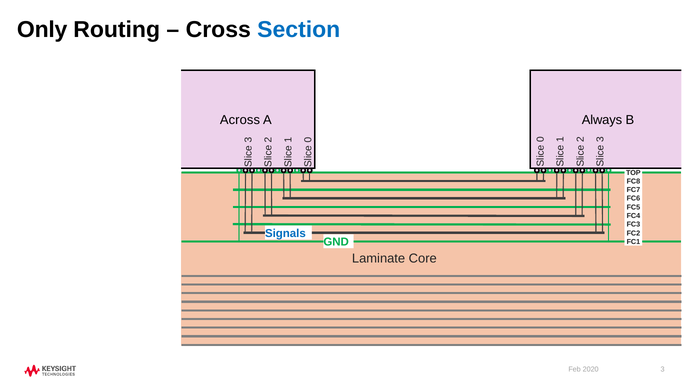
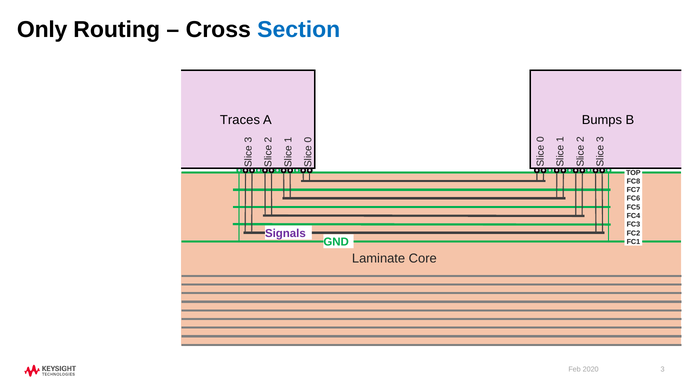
Across: Across -> Traces (240, 120)
Always: Always -> Bumps (602, 120)
Signals colour: blue -> purple (285, 233)
